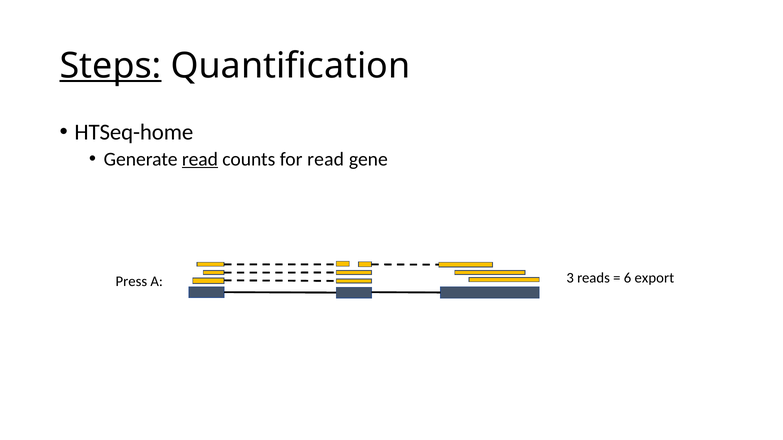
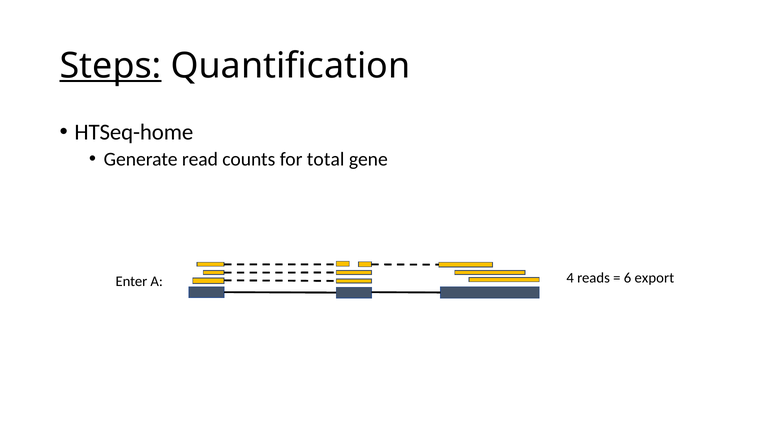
read underline: present -> none (200, 159)
for read: read -> total (326, 159)
Press: Press -> Enter (131, 281)
3: 3 -> 4 (570, 278)
